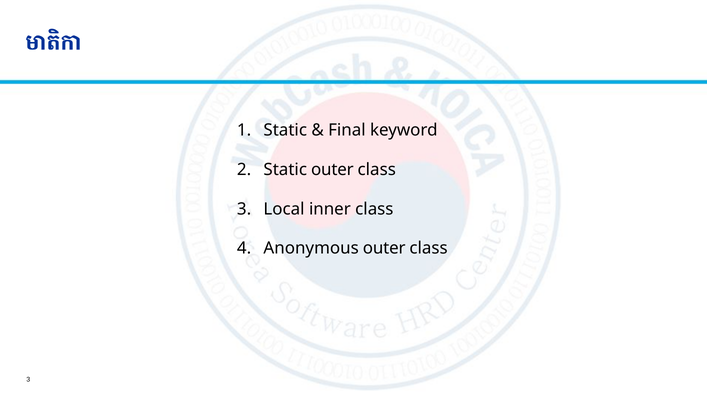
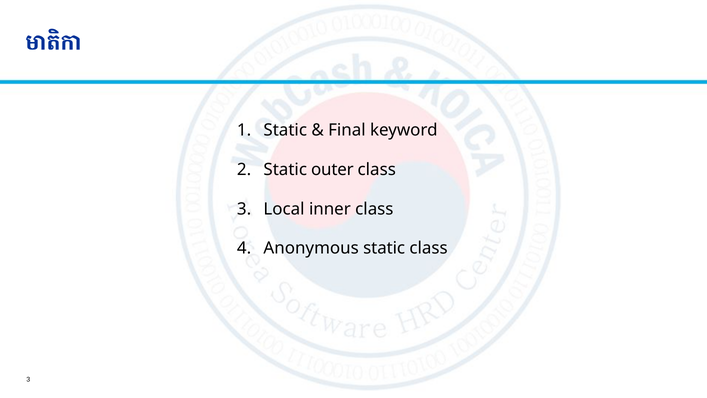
Anonymous outer: outer -> static (384, 248)
